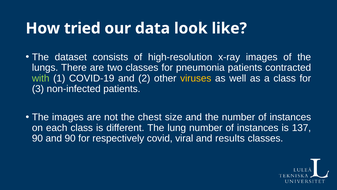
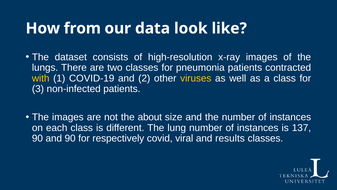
tried: tried -> from (82, 28)
with colour: light green -> yellow (41, 78)
chest: chest -> about (150, 117)
